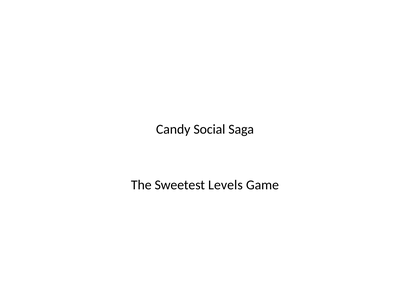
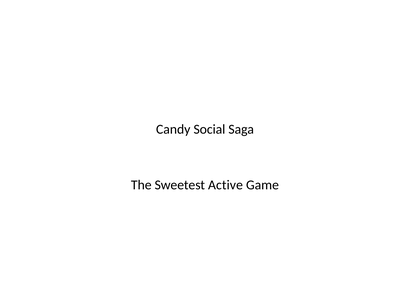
Levels: Levels -> Active (225, 185)
